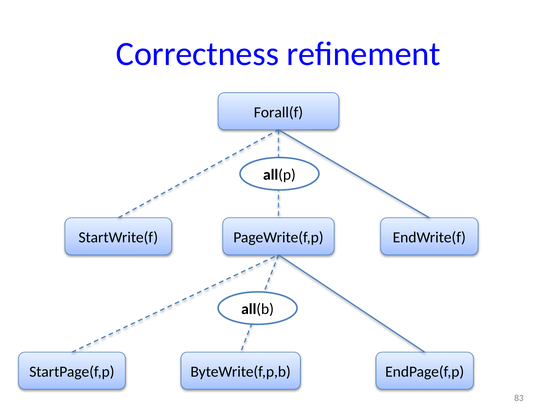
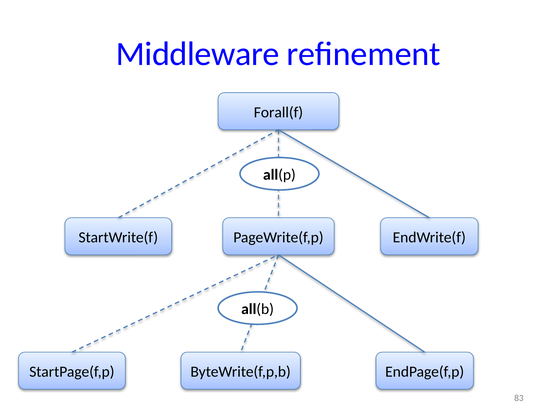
Correctness: Correctness -> Middleware (198, 54)
